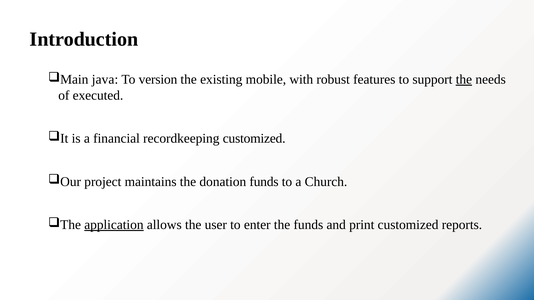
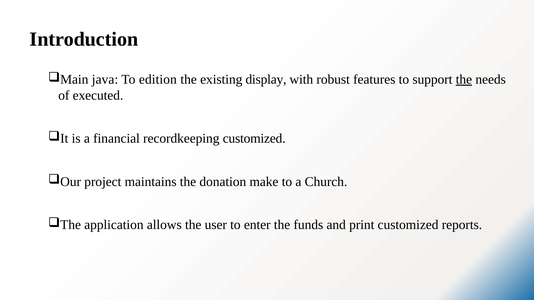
version: version -> edition (158, 80)
mobile: mobile -> display (266, 80)
donation funds: funds -> make (264, 182)
application underline: present -> none (114, 225)
